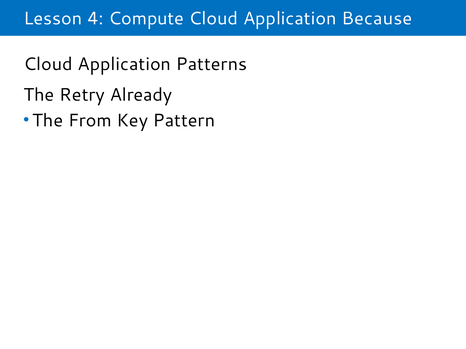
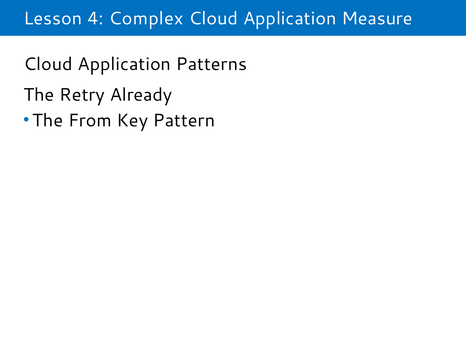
Compute: Compute -> Complex (146, 18)
Because: Because -> Measure (377, 18)
